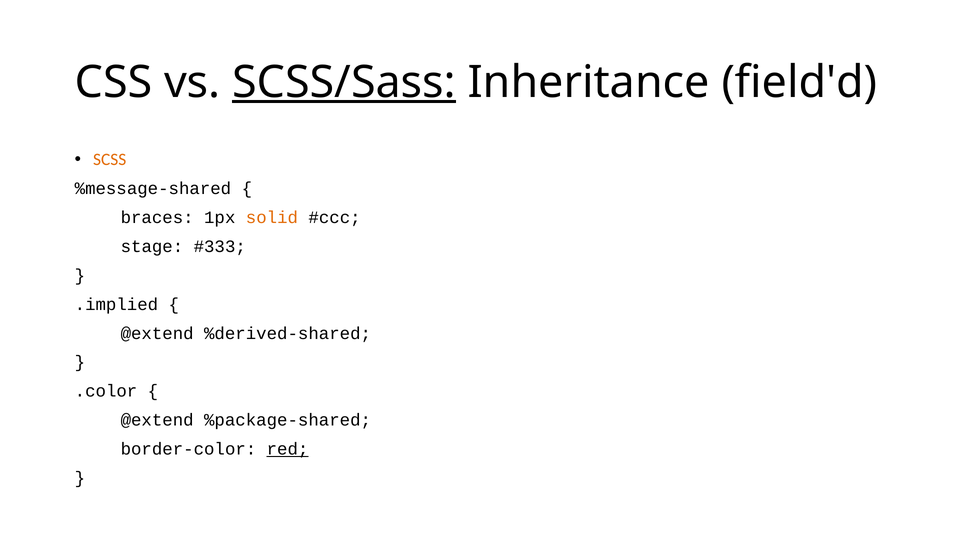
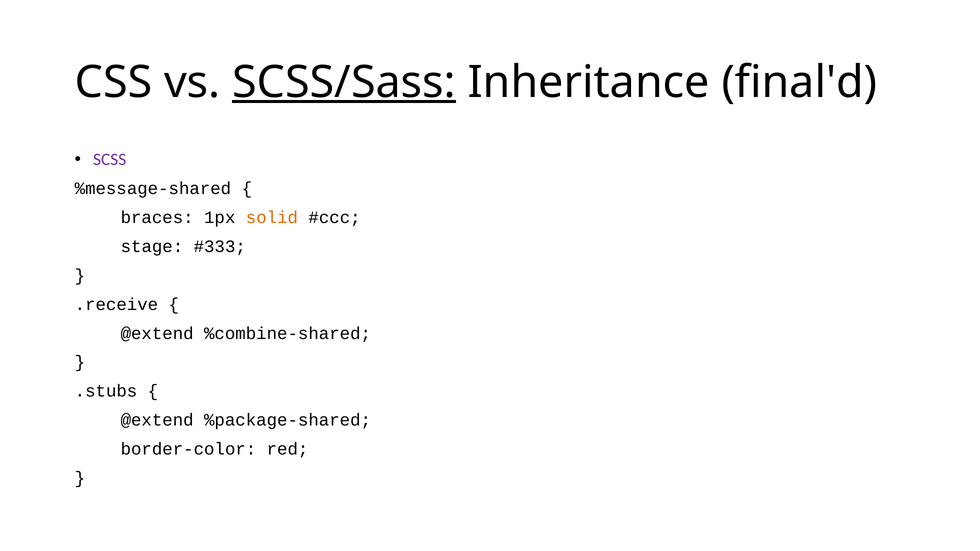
field'd: field'd -> final'd (799, 82)
SCSS colour: orange -> purple (110, 160)
.implied: .implied -> .receive (116, 305)
%derived-shared: %derived-shared -> %combine-shared (288, 333)
.color: .color -> .stubs (106, 391)
red underline: present -> none (288, 449)
